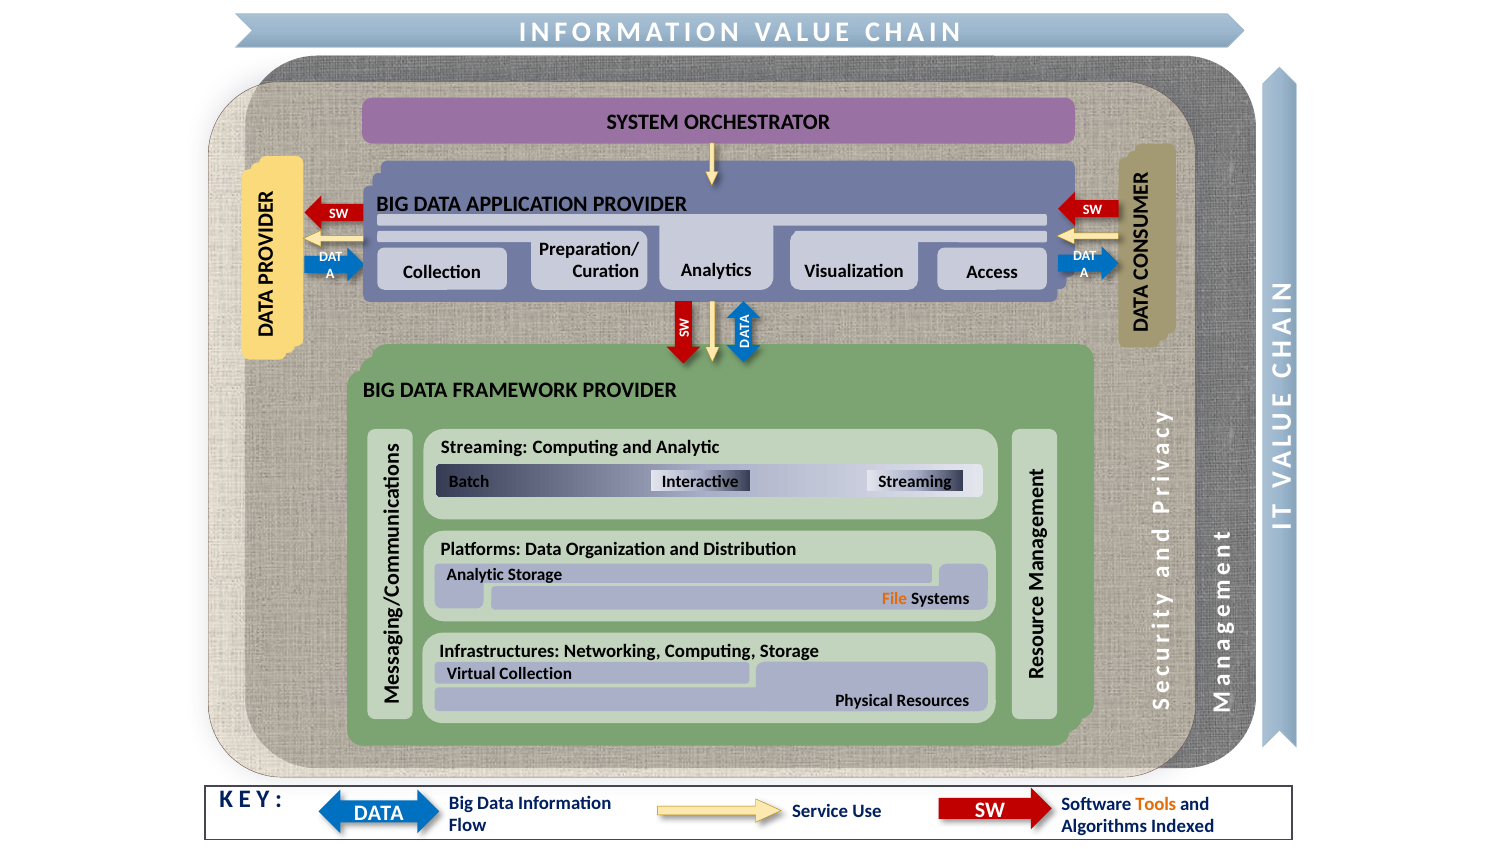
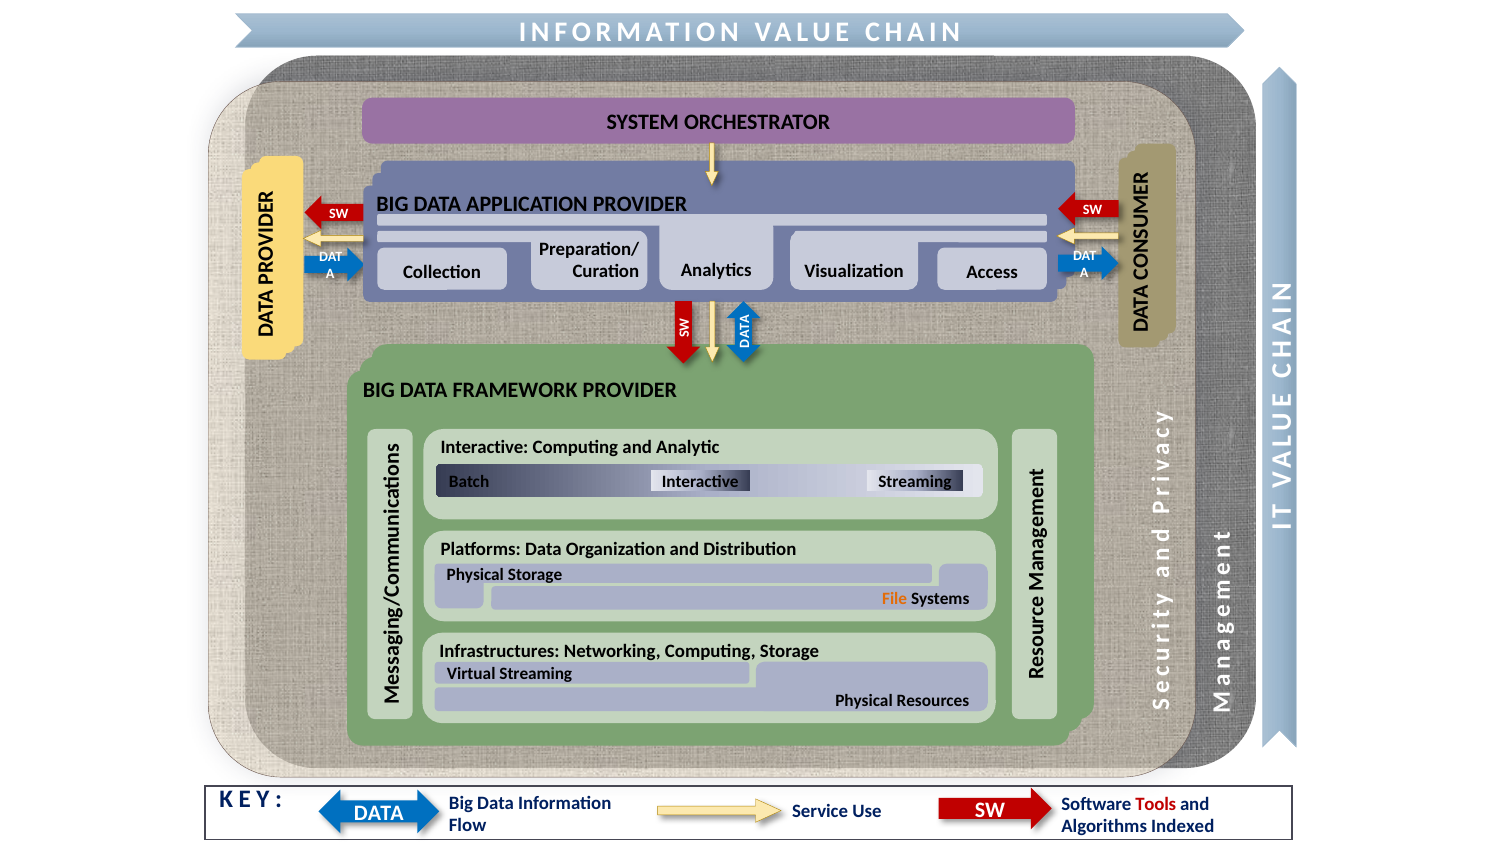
Streaming: Streaming -> Interactive (484, 447)
Analytic: Analytic -> Physical (475, 574)
Virtual Collection: Collection -> Streaming (536, 674)
Tools colour: orange -> red (1156, 804)
